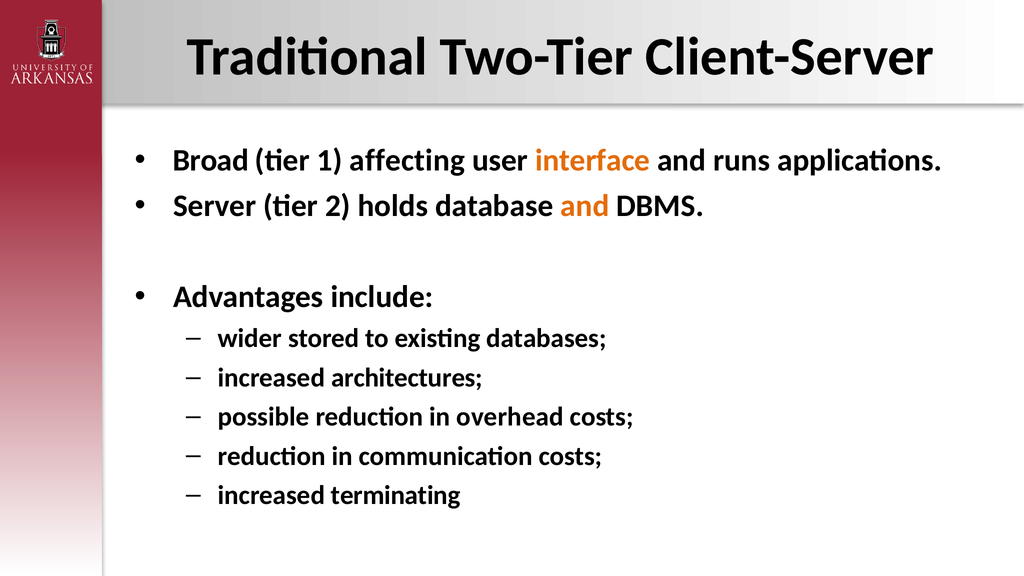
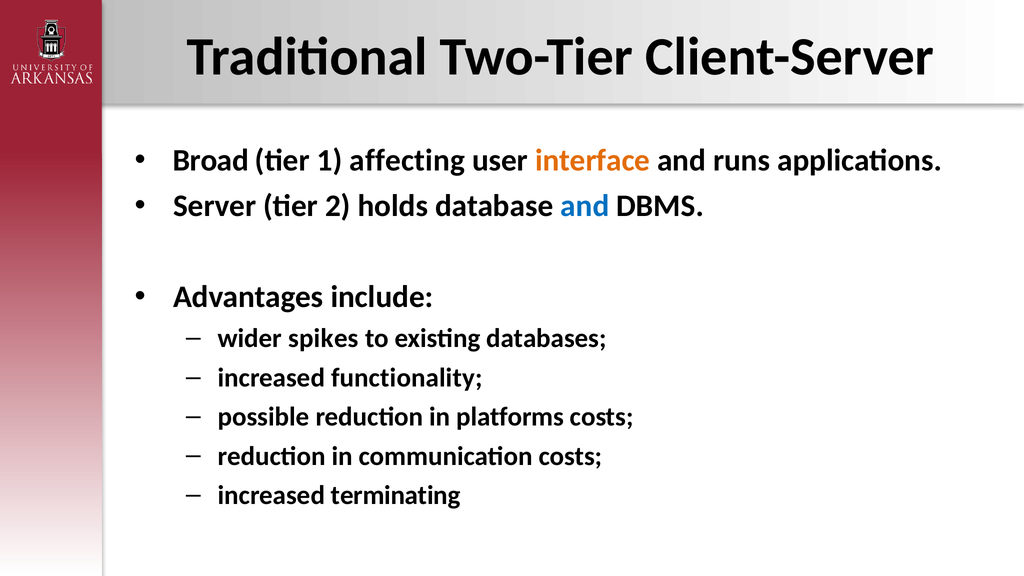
and colour: orange -> blue (585, 206)
stored: stored -> spikes (323, 339)
architectures: architectures -> functionality (407, 378)
overhead: overhead -> platforms (510, 417)
